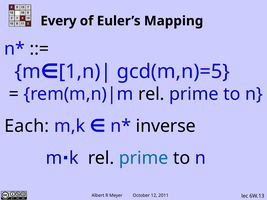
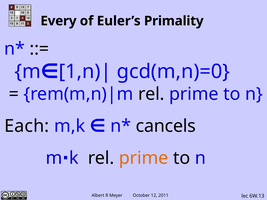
Mapping: Mapping -> Primality (174, 21)
gcd(m,n)=5: gcd(m,n)=5 -> gcd(m,n)=0 (173, 72)
inverse: inverse -> cancels (166, 126)
prime colour: blue -> orange (144, 158)
